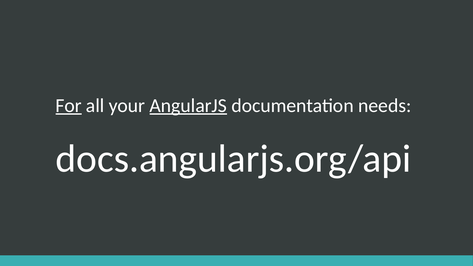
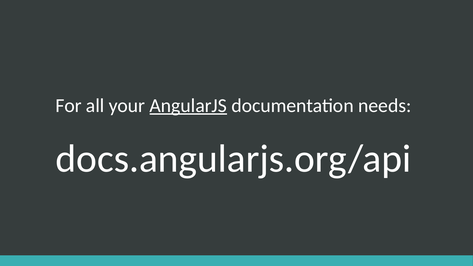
For underline: present -> none (69, 106)
